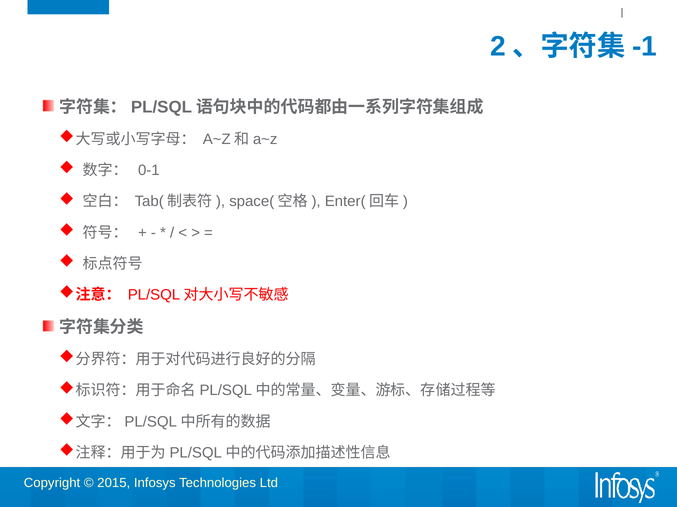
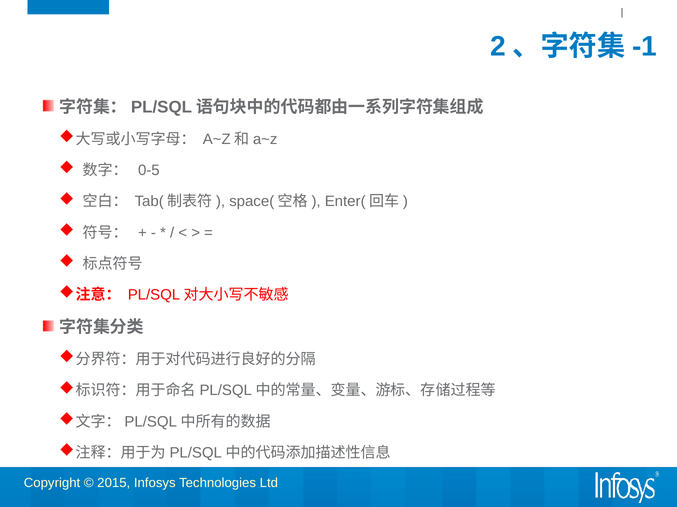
0-1: 0-1 -> 0-5 (149, 171)
